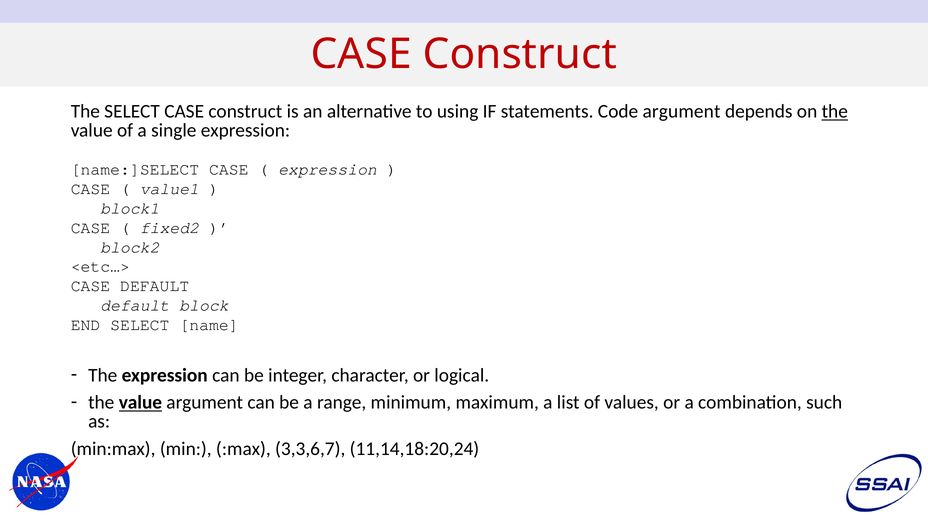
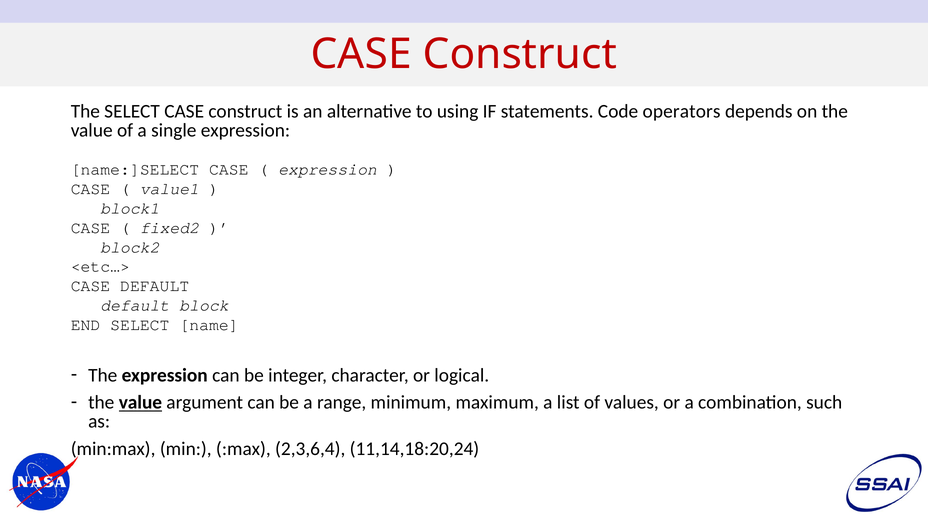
Code argument: argument -> operators (682, 112)
the underline: present -> none (835, 112)
3,3,6,7: 3,3,6,7 -> 2,3,6,4 (310, 449)
